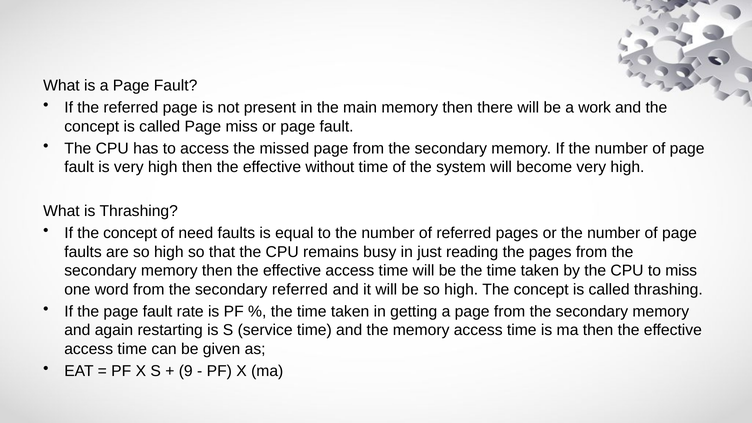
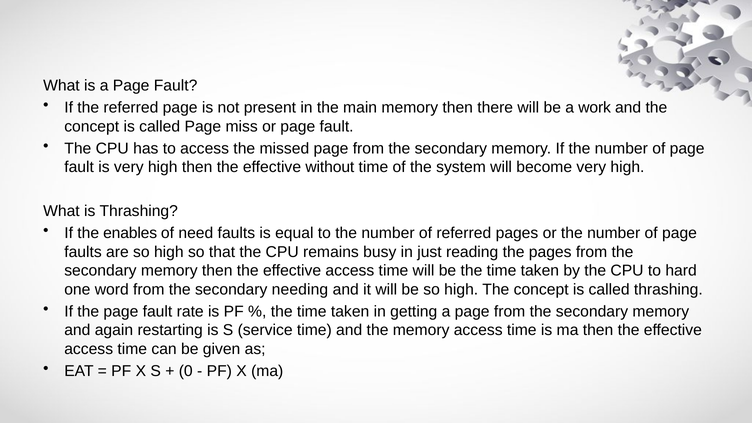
If the concept: concept -> enables (130, 233)
to miss: miss -> hard (681, 271)
secondary referred: referred -> needing (300, 289)
9: 9 -> 0 (186, 371)
